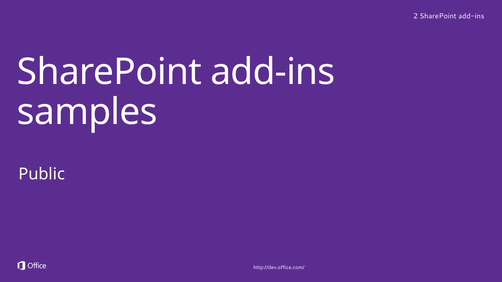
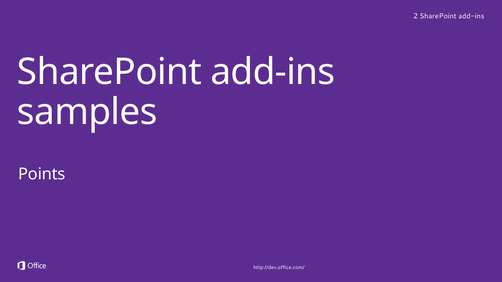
Public: Public -> Points (42, 174)
